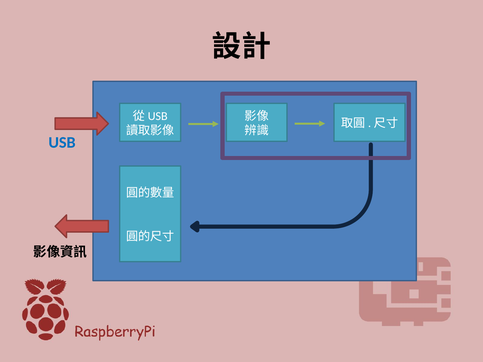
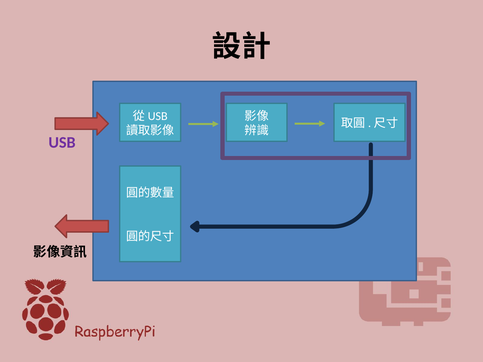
USB colour: blue -> purple (62, 143)
